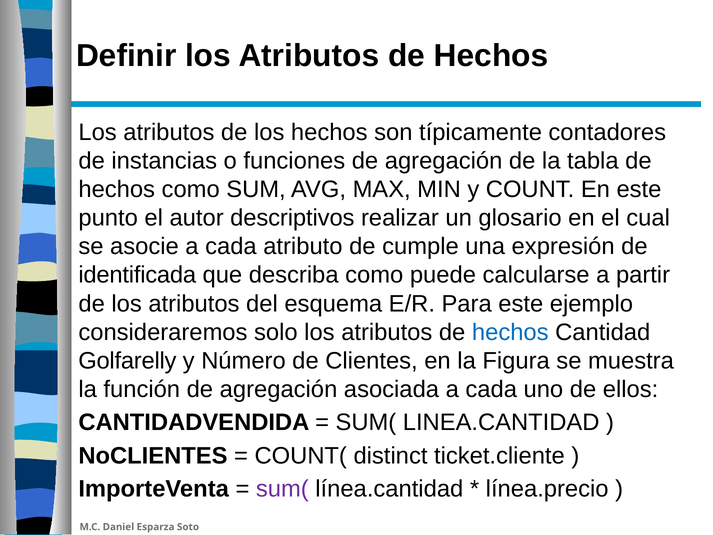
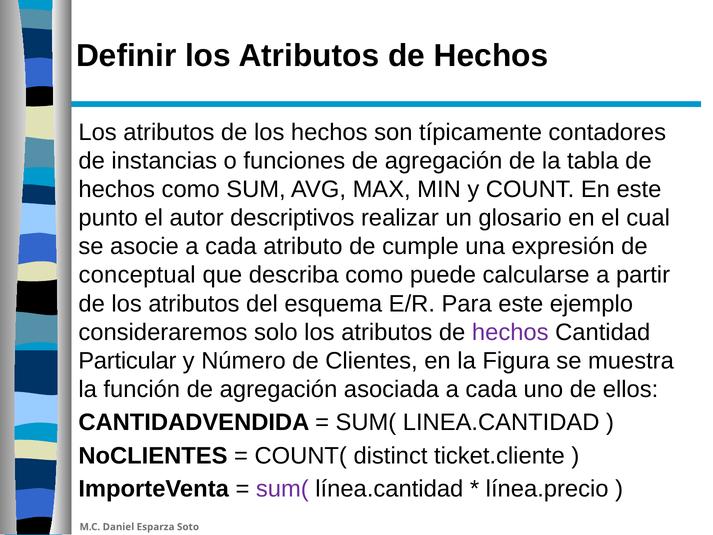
identificada: identificada -> conceptual (137, 275)
hechos colour: blue -> purple (510, 332)
Golfarelly: Golfarelly -> Particular (127, 361)
